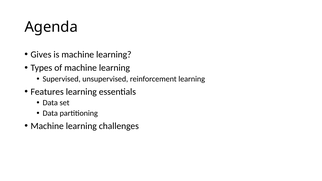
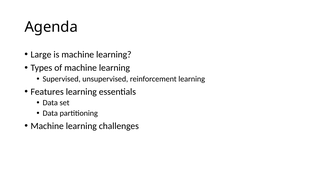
Gives: Gives -> Large (41, 54)
